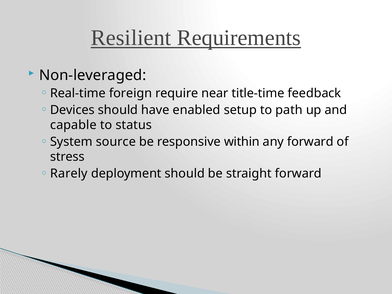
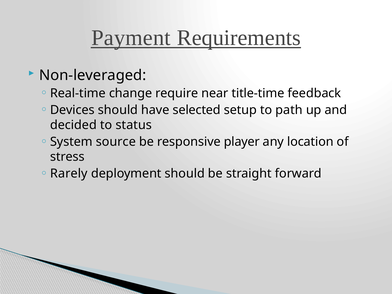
Resilient: Resilient -> Payment (131, 38)
foreign: foreign -> change (131, 93)
enabled: enabled -> selected (197, 110)
capable: capable -> decided (73, 125)
within: within -> player (242, 142)
any forward: forward -> location (310, 142)
